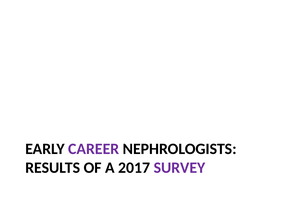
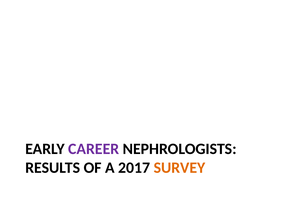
SURVEY colour: purple -> orange (179, 168)
